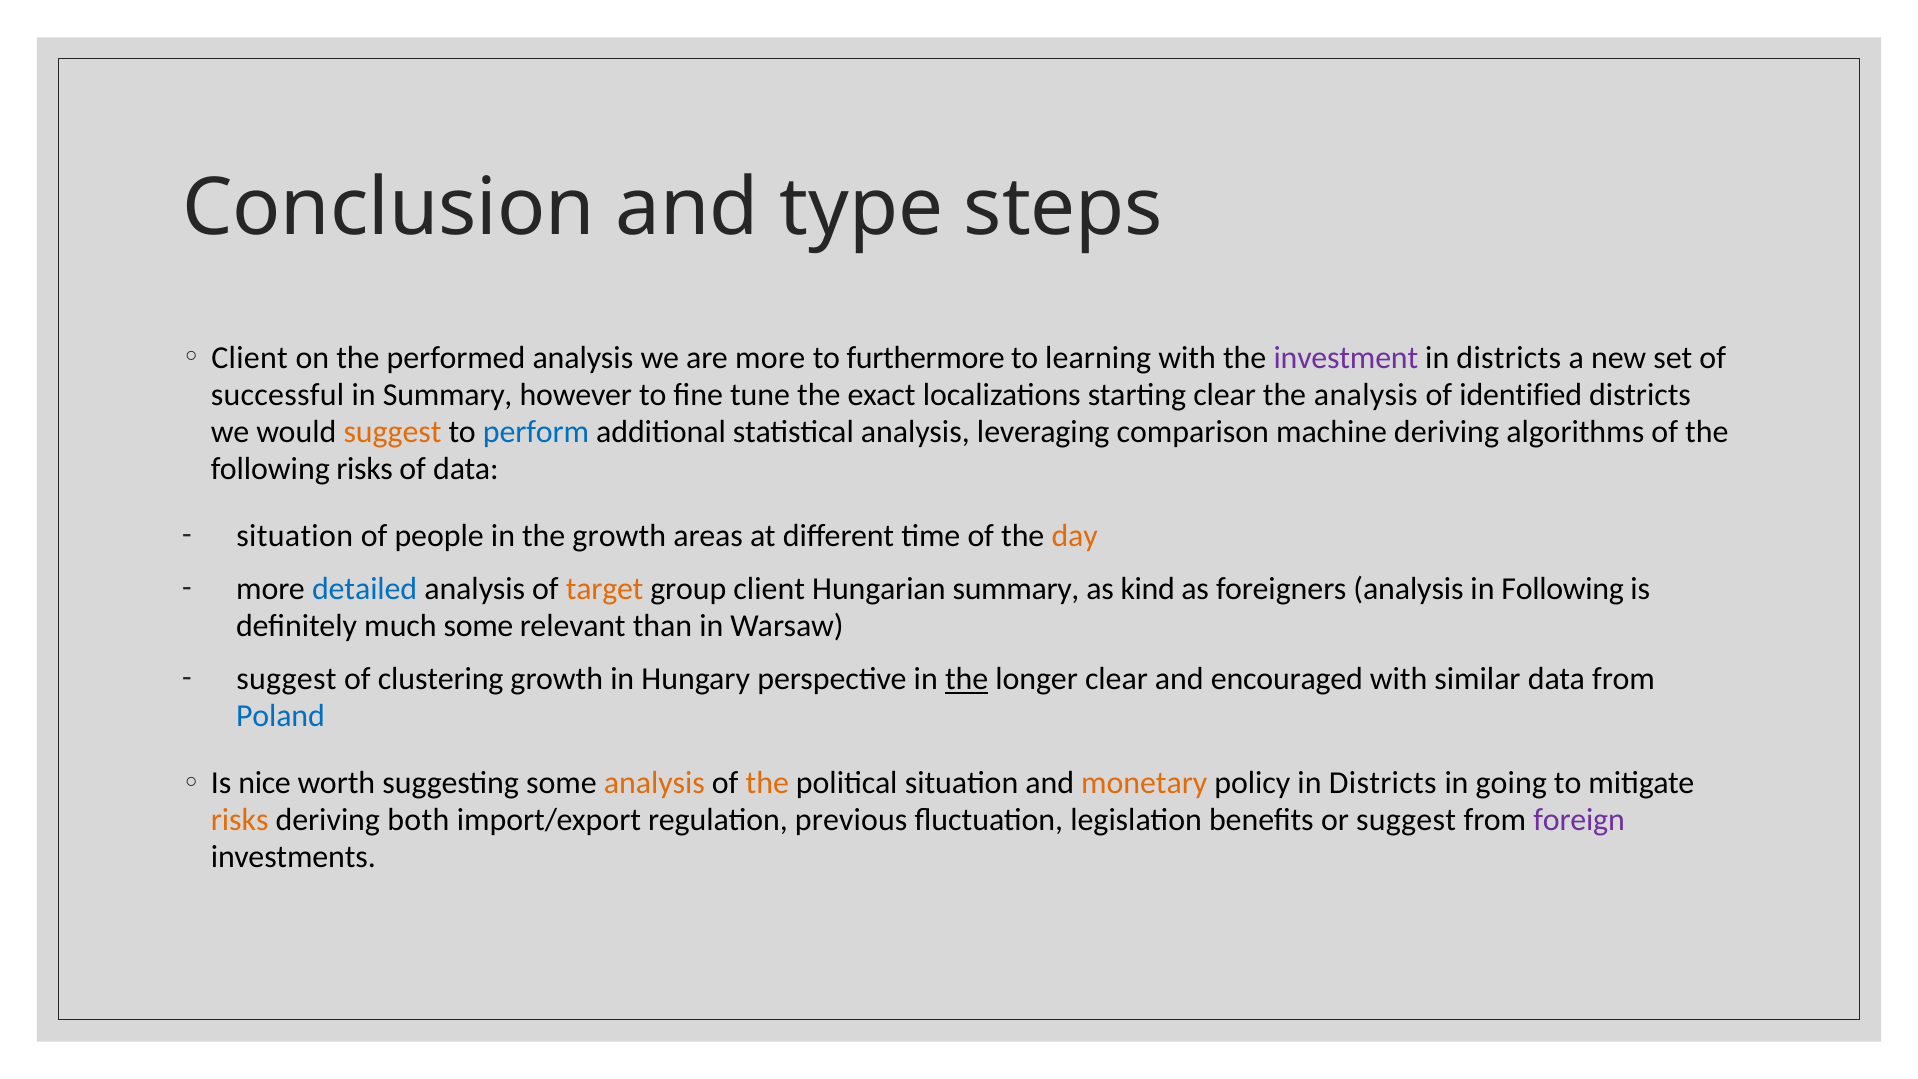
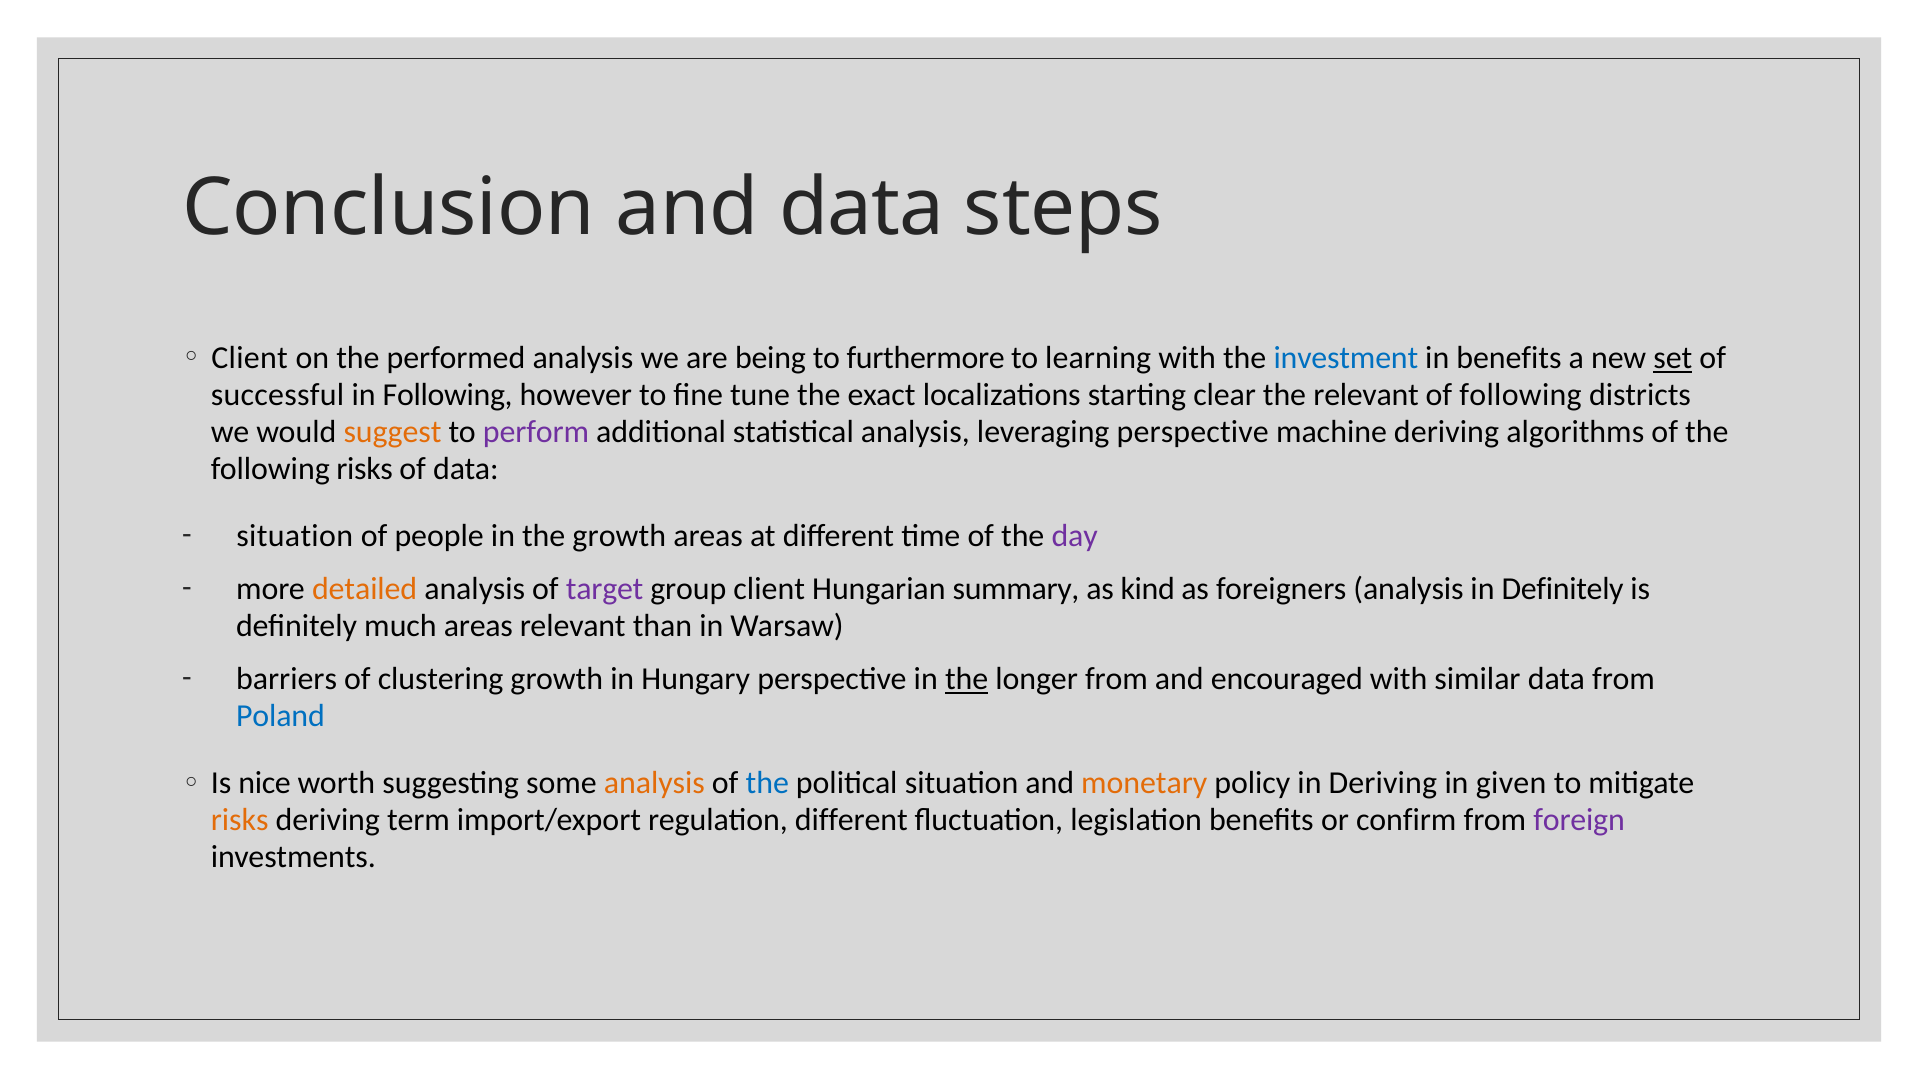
and type: type -> data (862, 208)
are more: more -> being (770, 358)
investment colour: purple -> blue (1346, 358)
districts: districts -> benefits (1509, 358)
set underline: none -> present (1673, 358)
in Summary: Summary -> Following (448, 395)
the analysis: analysis -> relevant (1366, 395)
of identified: identified -> following (1521, 395)
perform colour: blue -> purple (536, 432)
leveraging comparison: comparison -> perspective (1193, 432)
day colour: orange -> purple (1075, 536)
detailed colour: blue -> orange (365, 589)
target colour: orange -> purple (605, 589)
in Following: Following -> Definitely (1563, 589)
much some: some -> areas (478, 626)
suggest: suggest -> barriers (287, 679)
longer clear: clear -> from (1116, 679)
the colour: orange -> blue (767, 783)
policy in Districts: Districts -> Deriving (1383, 783)
going: going -> given (1511, 783)
both: both -> term (419, 820)
regulation previous: previous -> different (851, 820)
or suggest: suggest -> confirm (1406, 820)
